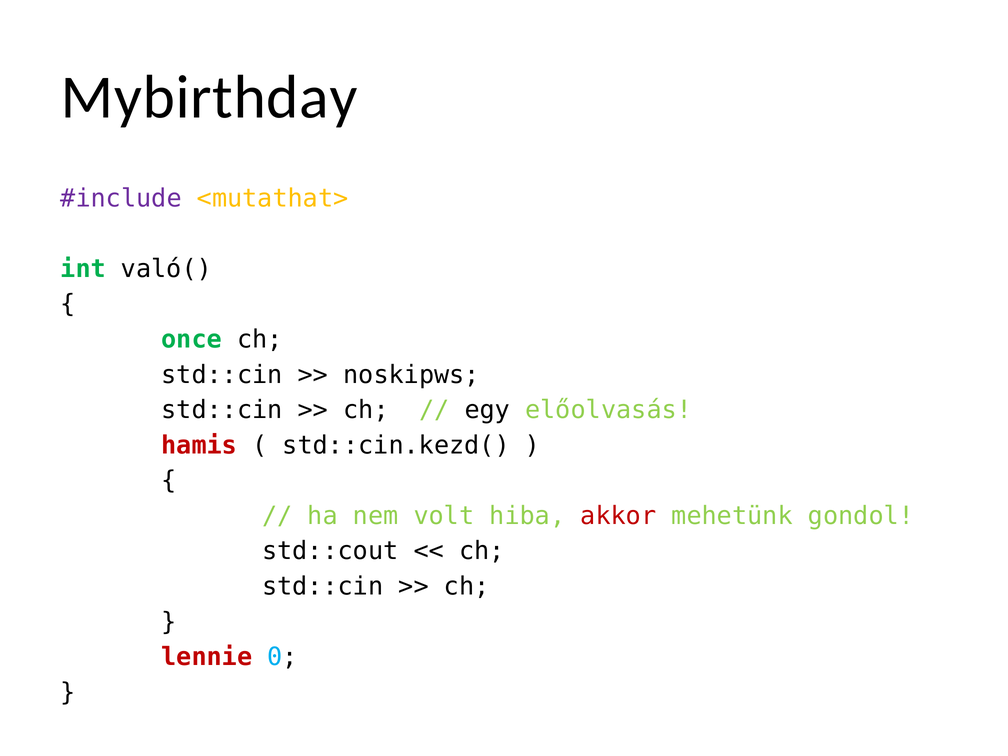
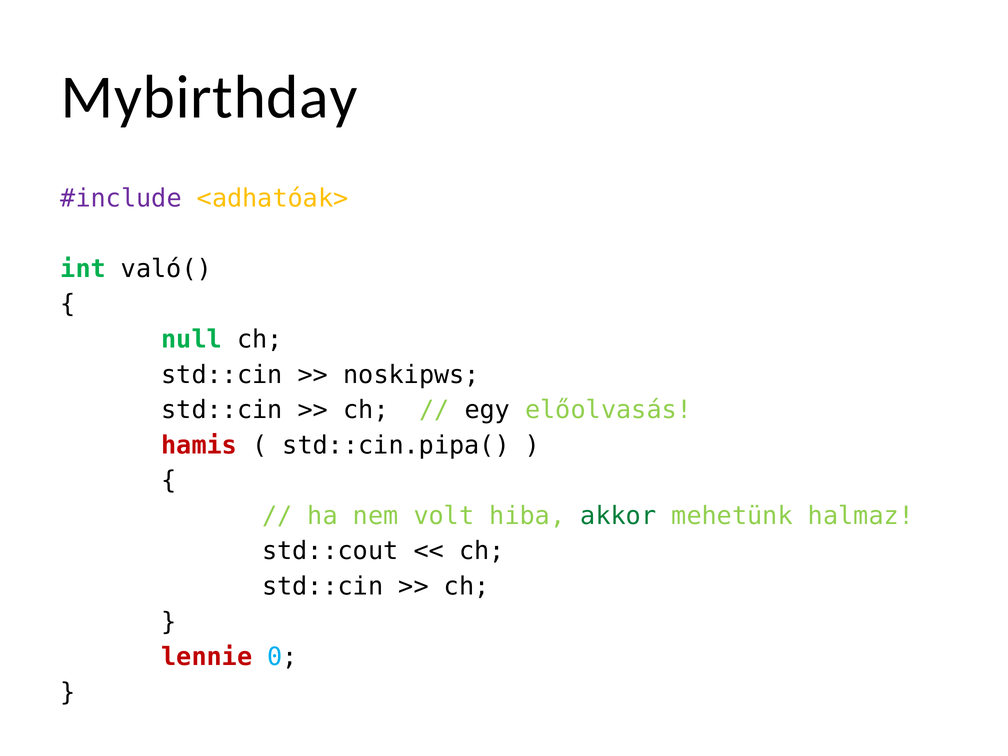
<mutathat>: <mutathat> -> <adhatóak> (273, 198)
once: once -> null (192, 339)
std::cin.kezd(: std::cin.kezd( -> std::cin.pipa( (396, 445)
akkor colour: red -> green (618, 516)
gondol: gondol -> halmaz (861, 516)
